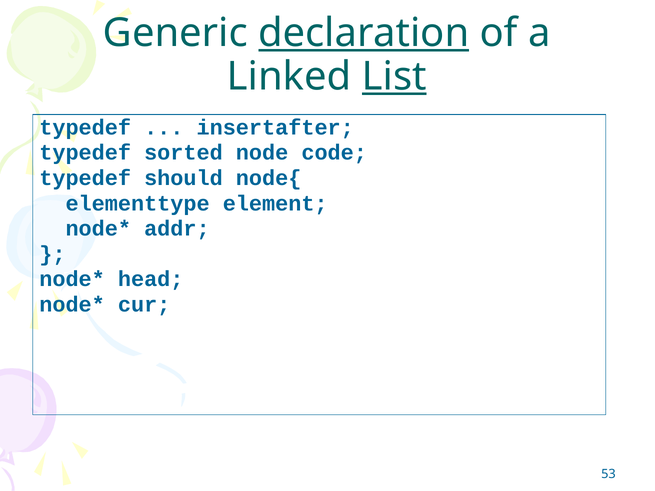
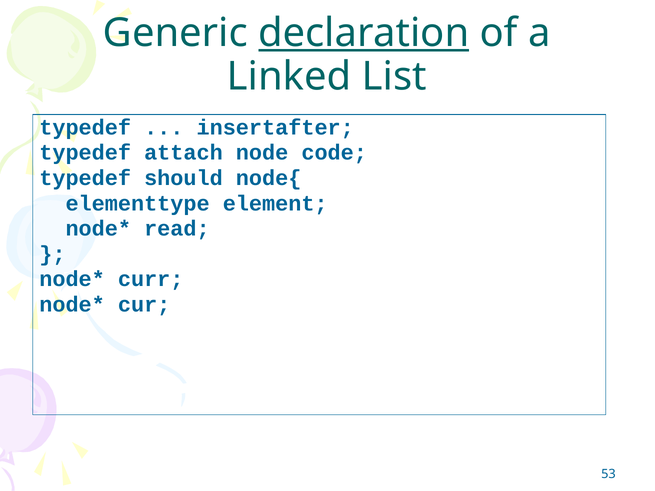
List underline: present -> none (394, 76)
sorted: sorted -> attach (183, 153)
addr: addr -> read (177, 229)
head: head -> curr (151, 279)
